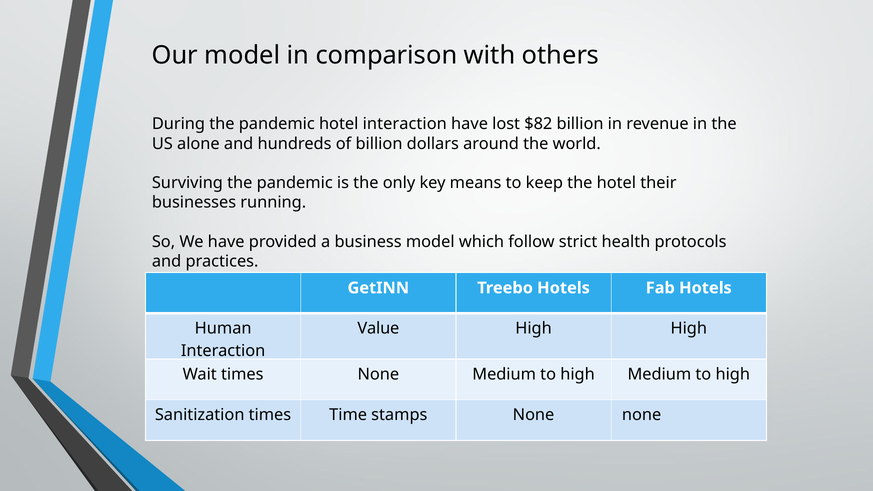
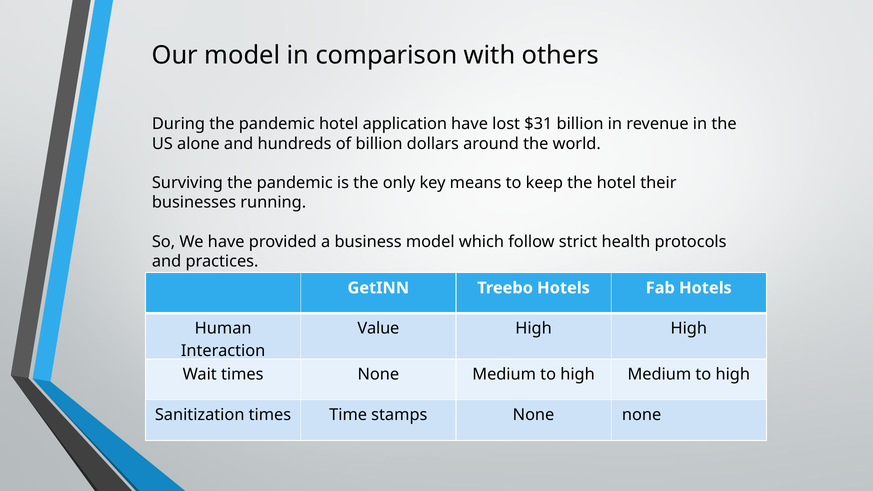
hotel interaction: interaction -> application (405, 124)
$82: $82 -> $31 (538, 124)
